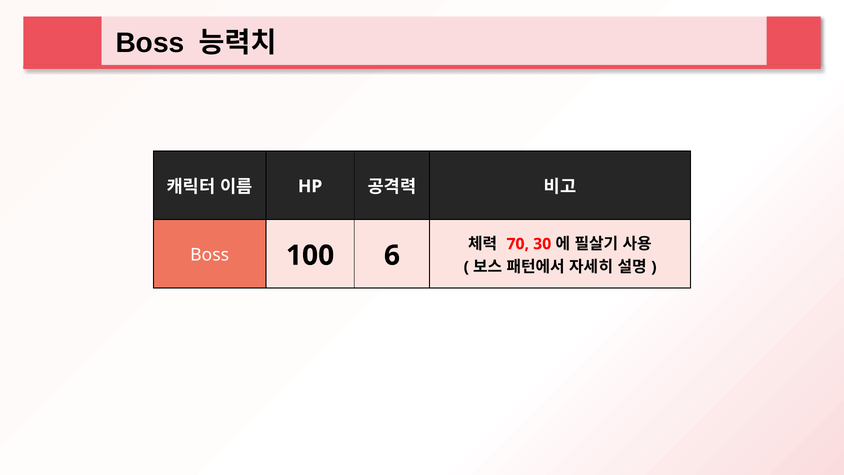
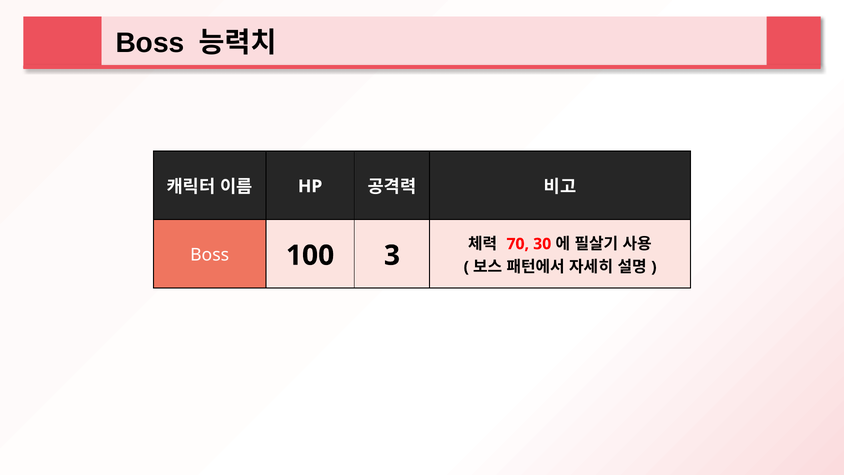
6: 6 -> 3 (392, 255)
